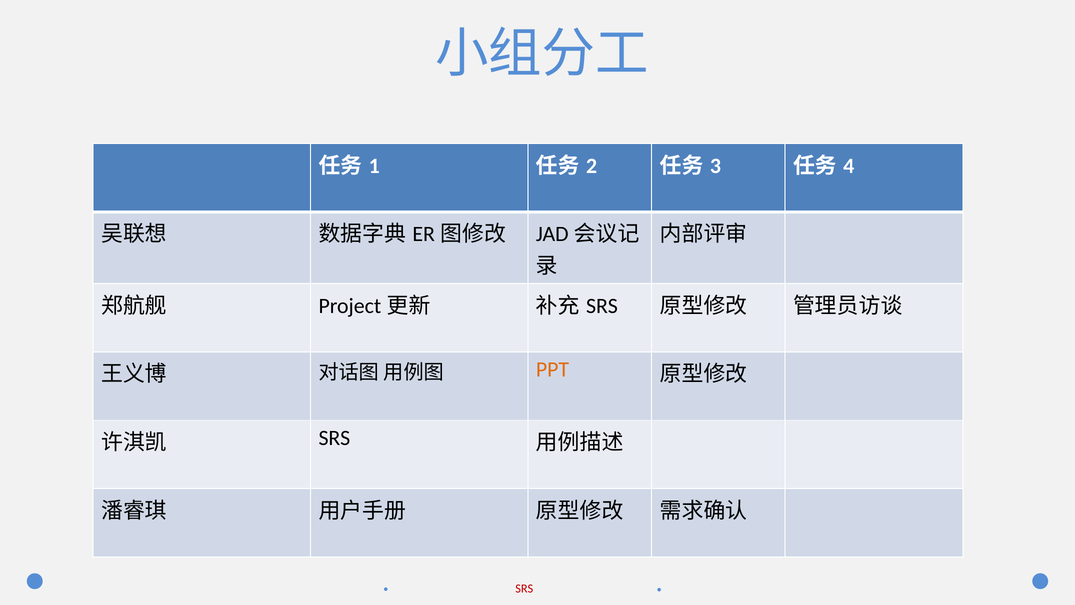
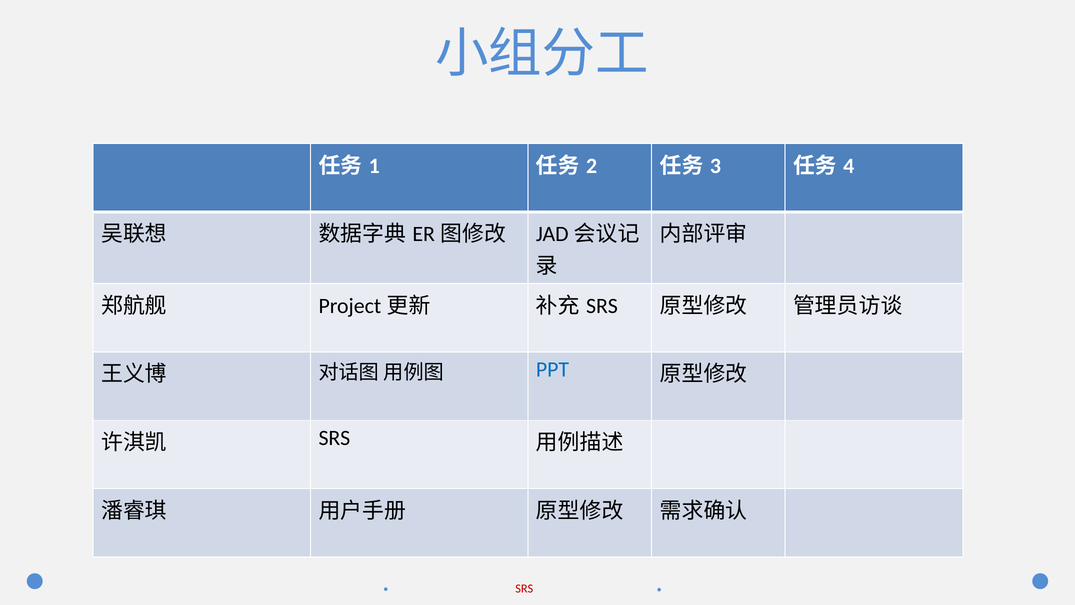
PPT colour: orange -> blue (553, 369)
